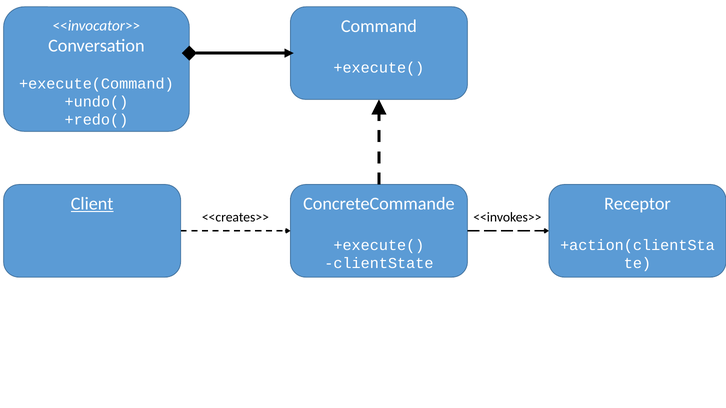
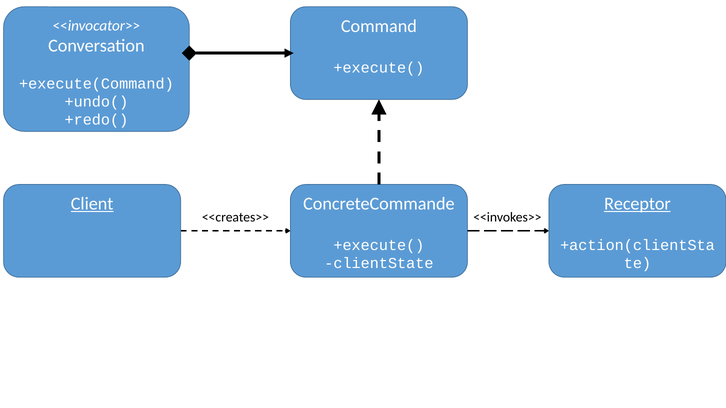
Receptor underline: none -> present (637, 204)
